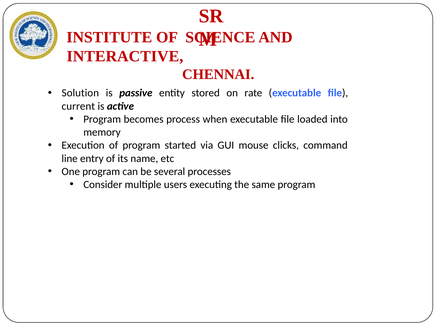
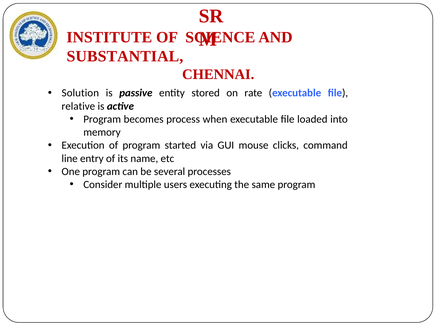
INTERACTIVE: INTERACTIVE -> SUBSTANTIAL (125, 56)
current: current -> relative (78, 106)
